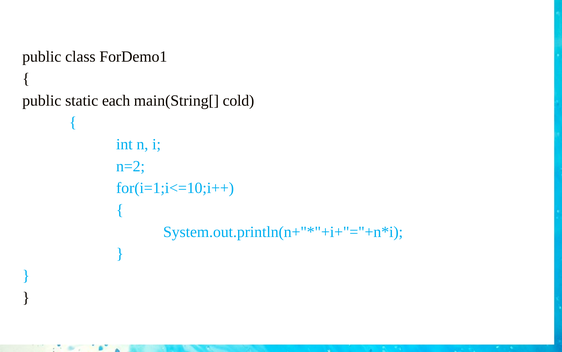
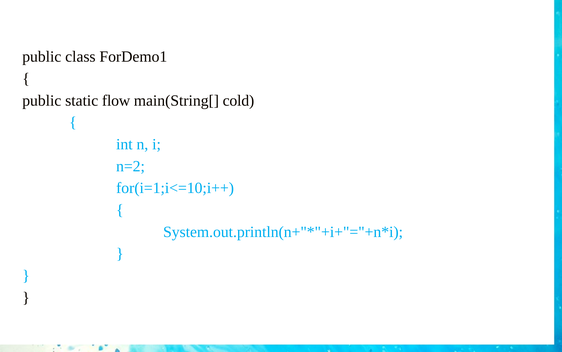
each: each -> flow (116, 101)
